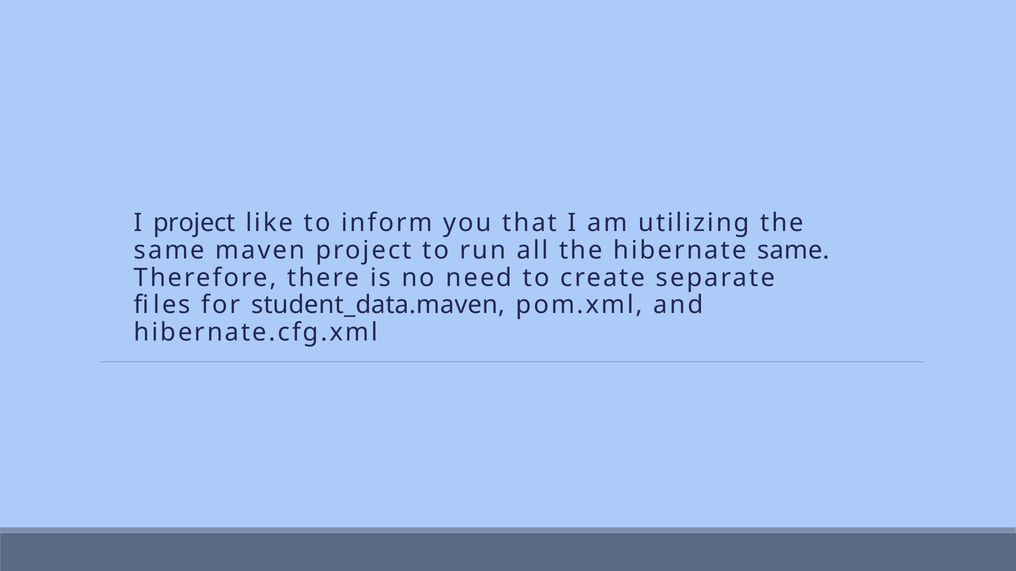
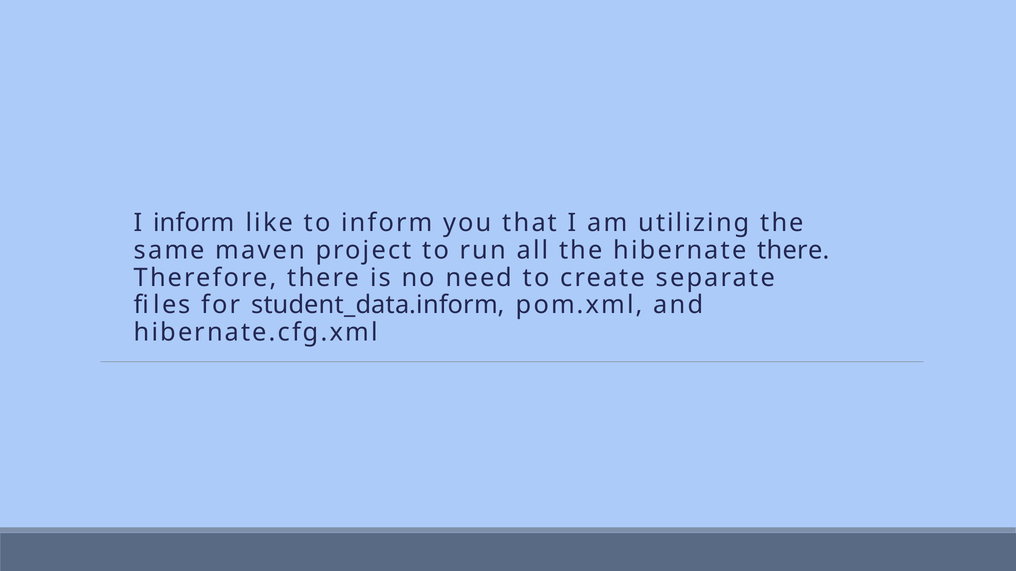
I project: project -> inform (194, 223)
hibernate same: same -> there (794, 250)
student_data.maven: student_data.maven -> student_data.inform (378, 305)
